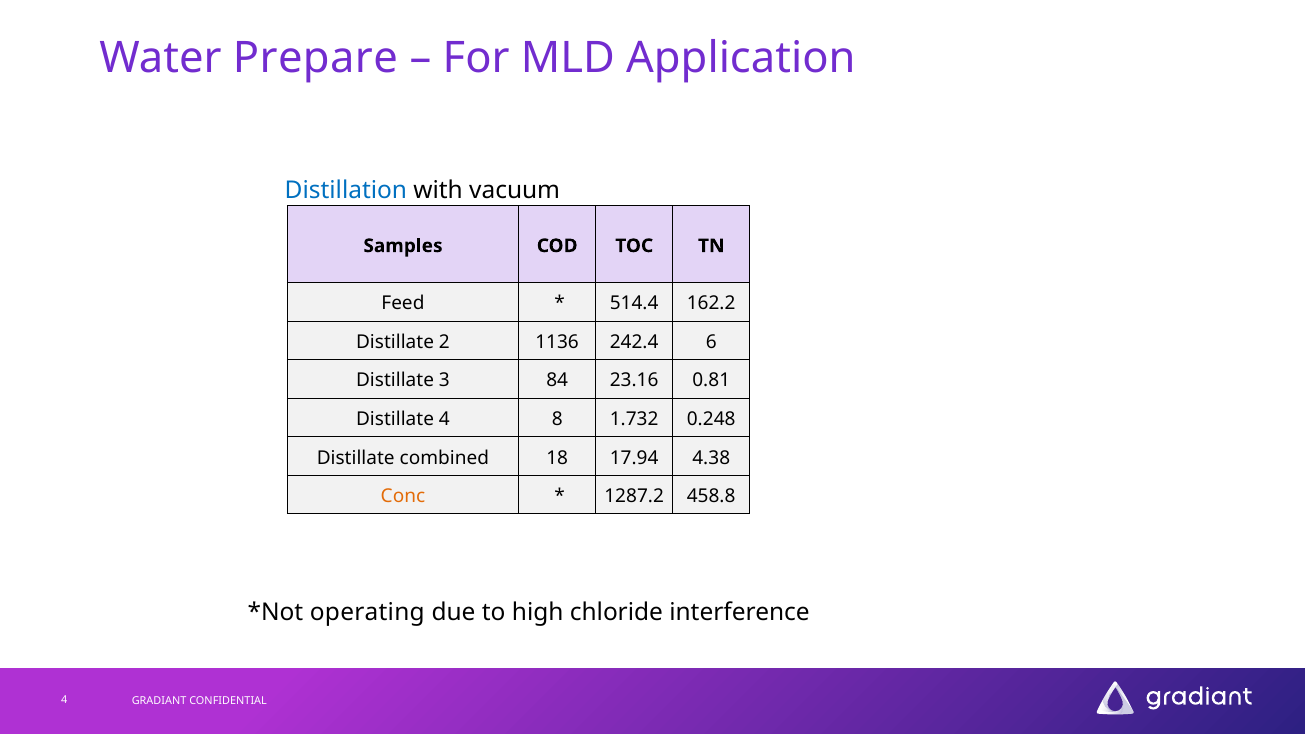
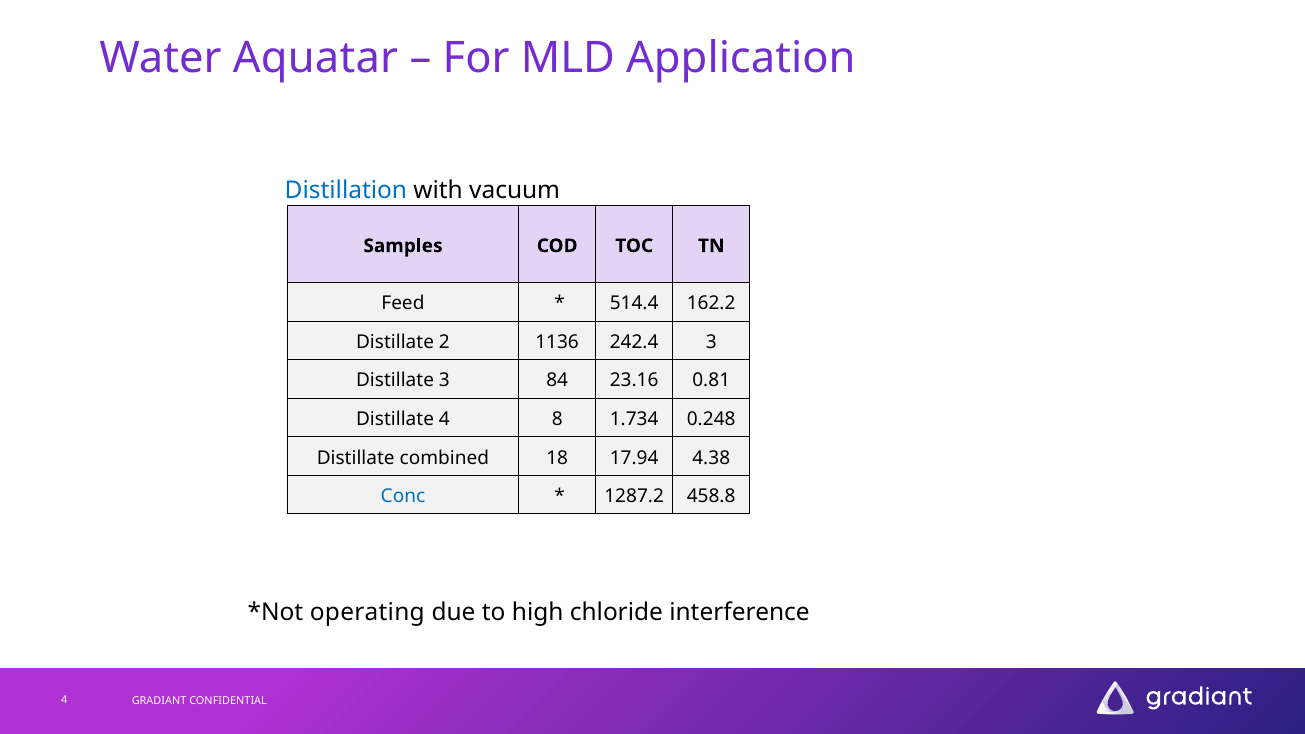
Prepare: Prepare -> Aquatar (316, 58)
242.4 6: 6 -> 3 (711, 342)
1.732: 1.732 -> 1.734 (634, 419)
Conc colour: orange -> blue (403, 496)
